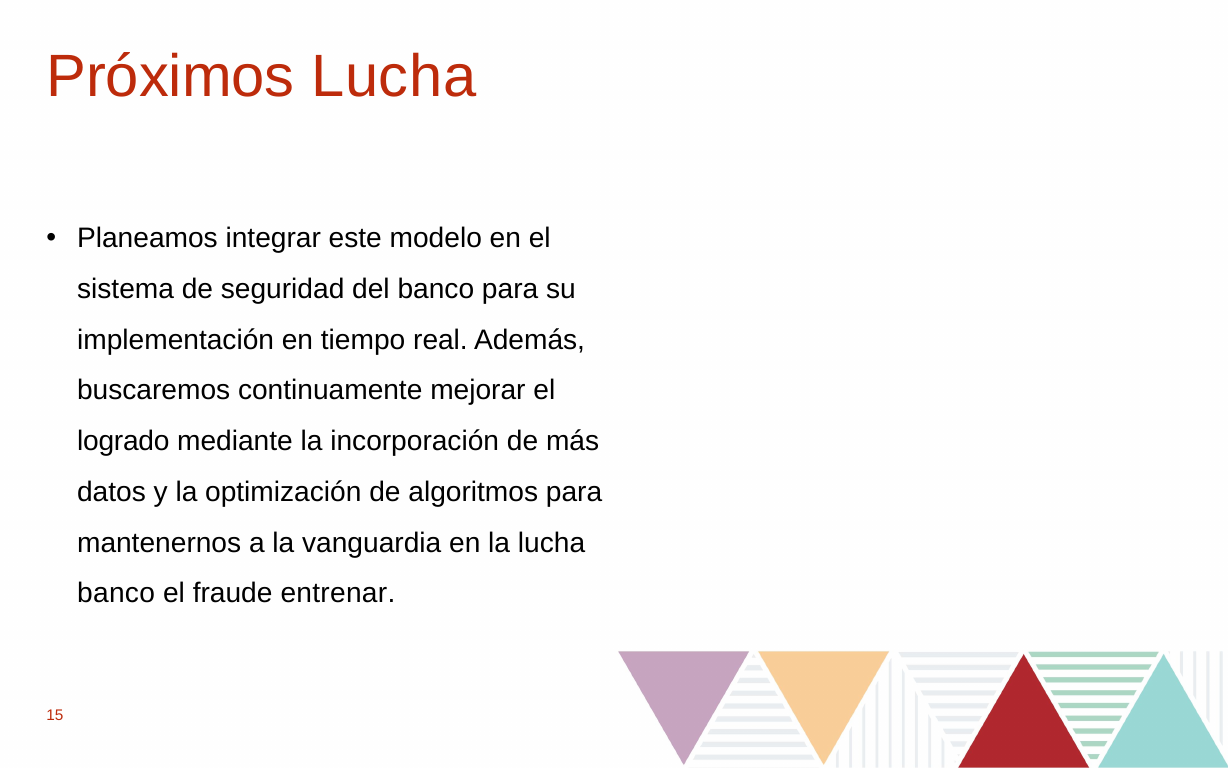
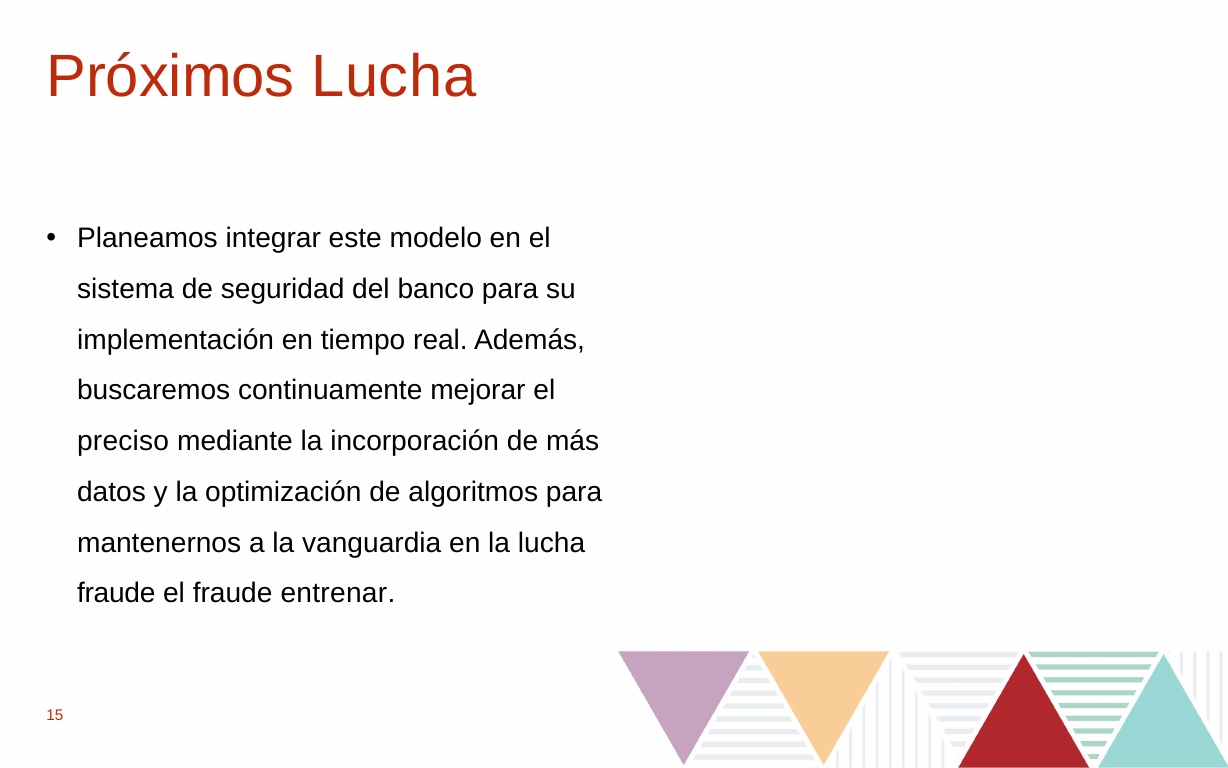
logrado: logrado -> preciso (123, 441)
banco: banco -> fraude (116, 593)
